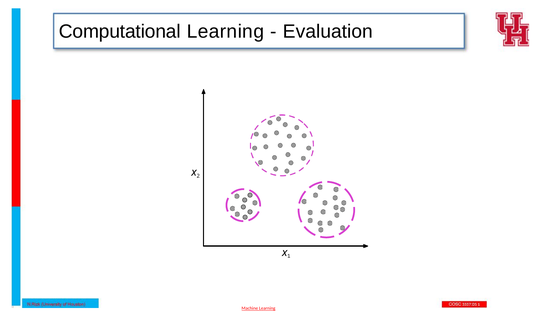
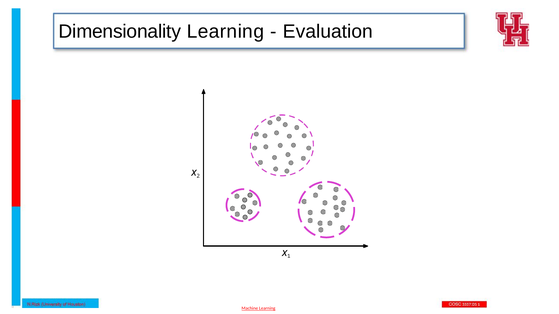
Computational: Computational -> Dimensionality (120, 32)
